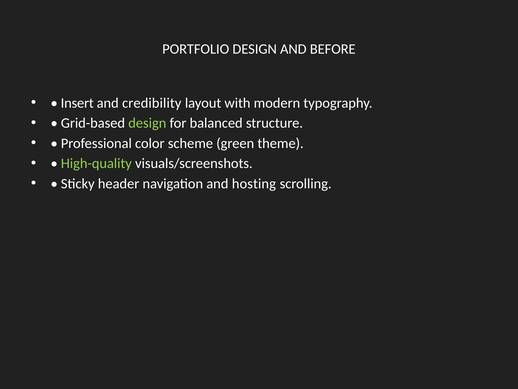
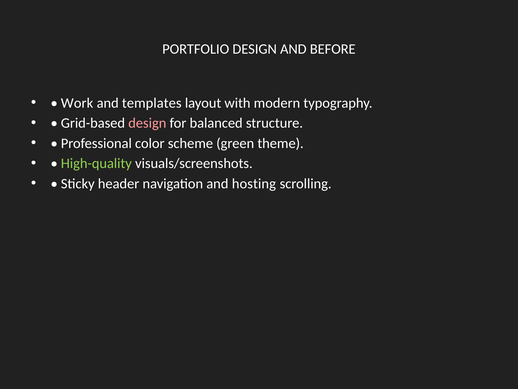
Insert: Insert -> Work (77, 103)
credibility: credibility -> templates (152, 103)
design colour: light green -> pink (147, 123)
